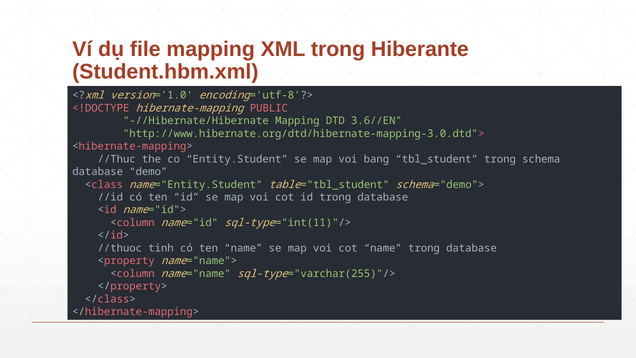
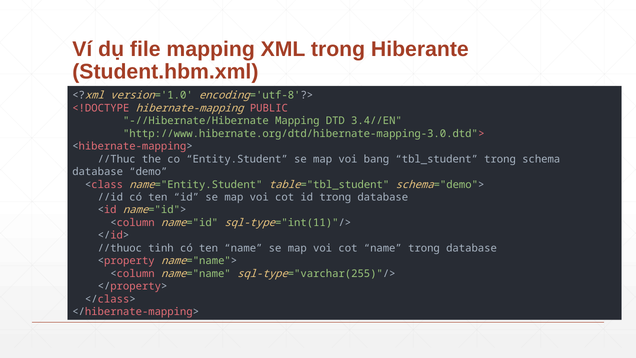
3.6//EN: 3.6//EN -> 3.4//EN (376, 121)
